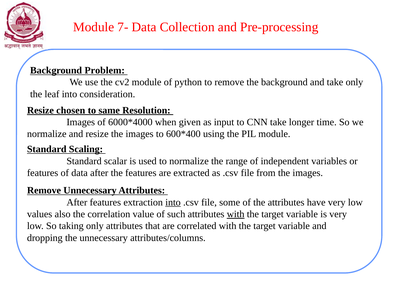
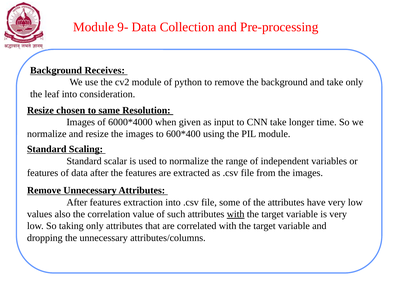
7-: 7- -> 9- (123, 27)
Problem: Problem -> Receives (105, 70)
into underline: present -> none (173, 202)
